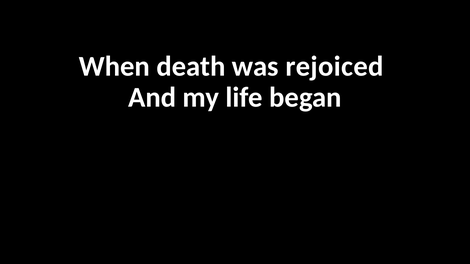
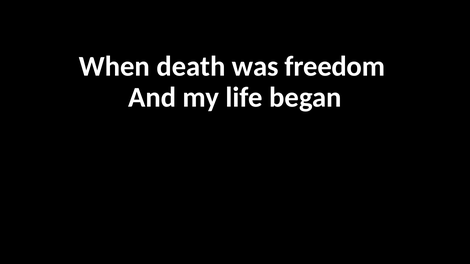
rejoiced: rejoiced -> freedom (335, 67)
